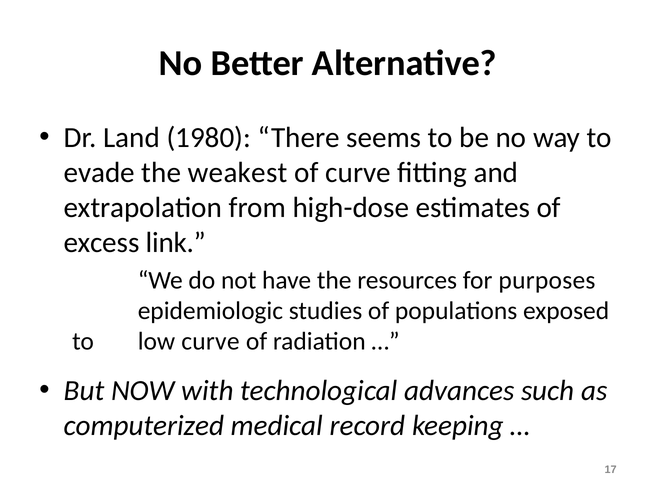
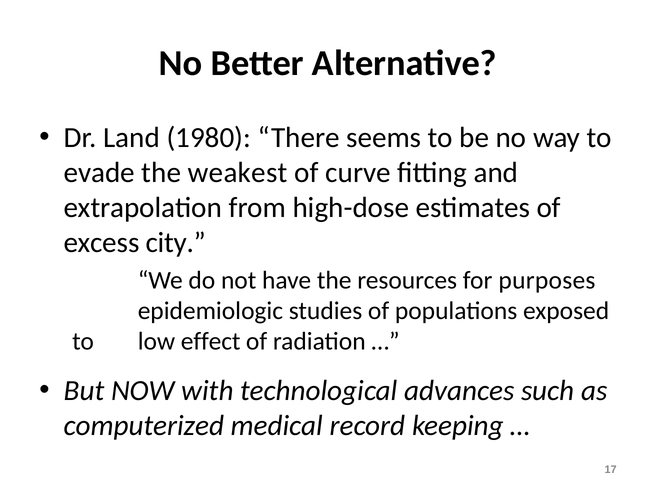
link: link -> city (176, 243)
low curve: curve -> effect (211, 342)
